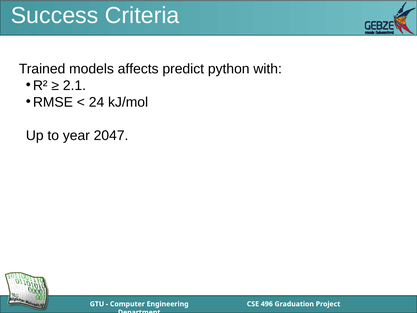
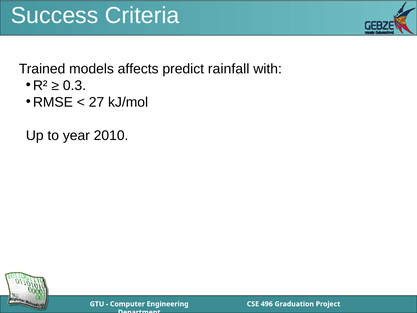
python: python -> rainfall (229, 69)
2.1: 2.1 -> 0.3 (74, 85)
24: 24 -> 27 (97, 102)
2047: 2047 -> 2010 (111, 135)
